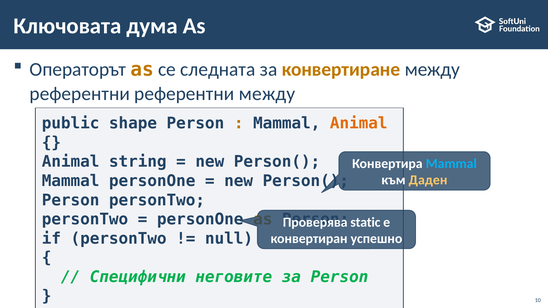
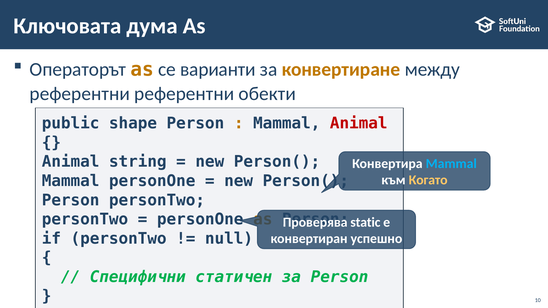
следната: следната -> варианти (218, 70)
референтни между: между -> обекти (267, 94)
Animal colour: orange -> red (359, 123)
Даден: Даден -> Когато (428, 180)
неговите: неговите -> статичен (234, 277)
